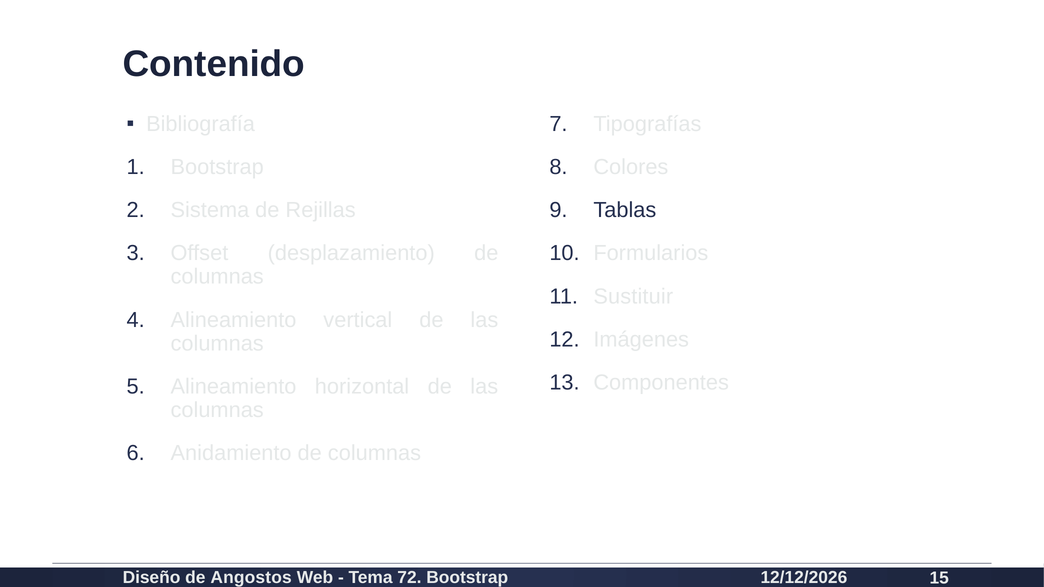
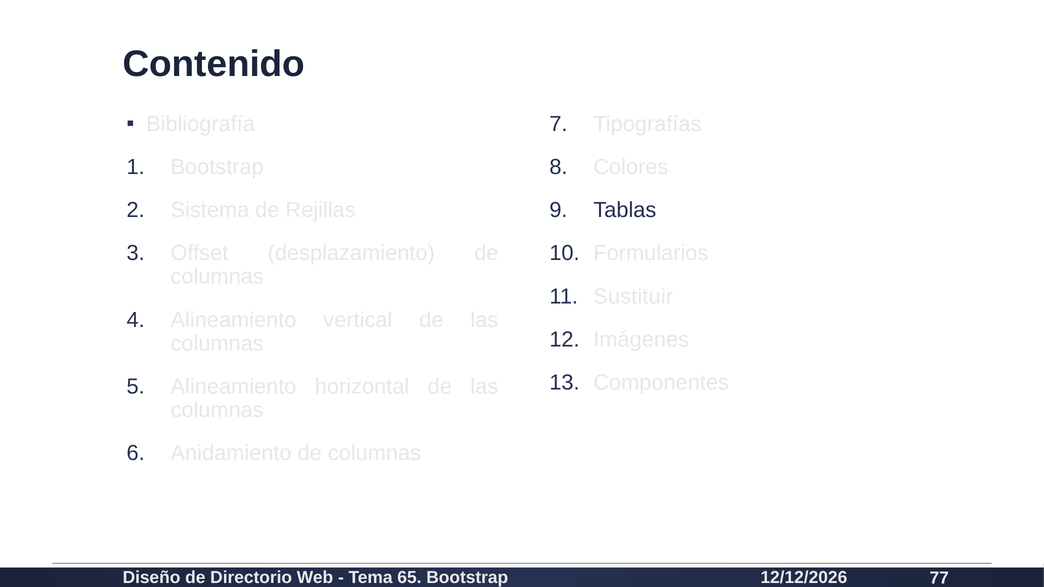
Angostos: Angostos -> Directorio (251, 578)
72: 72 -> 65 (409, 578)
15: 15 -> 77 (939, 578)
